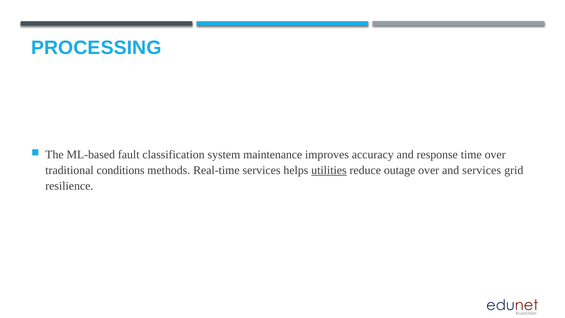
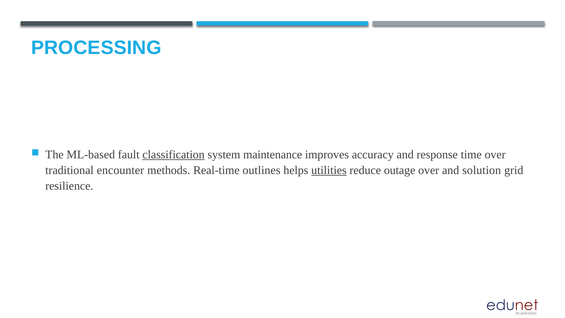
classification underline: none -> present (174, 155)
conditions: conditions -> encounter (120, 170)
Real-time services: services -> outlines (261, 170)
and services: services -> solution (482, 170)
